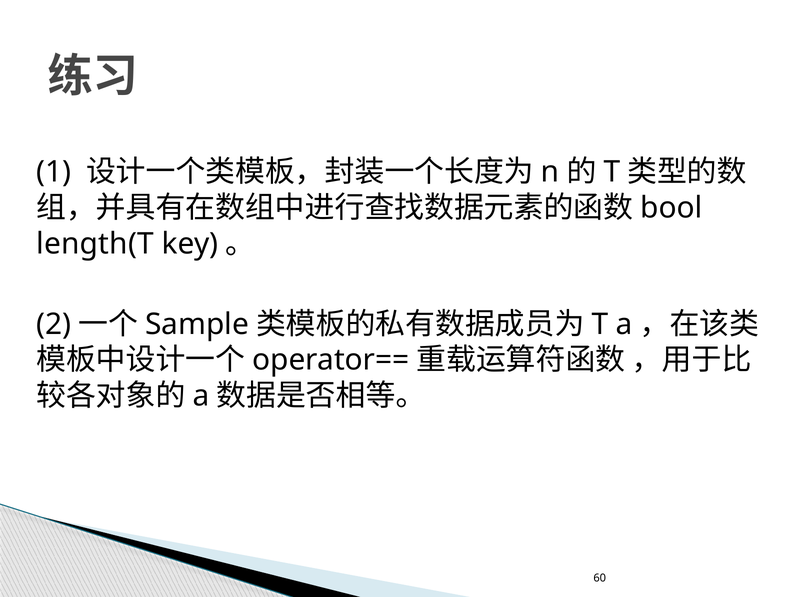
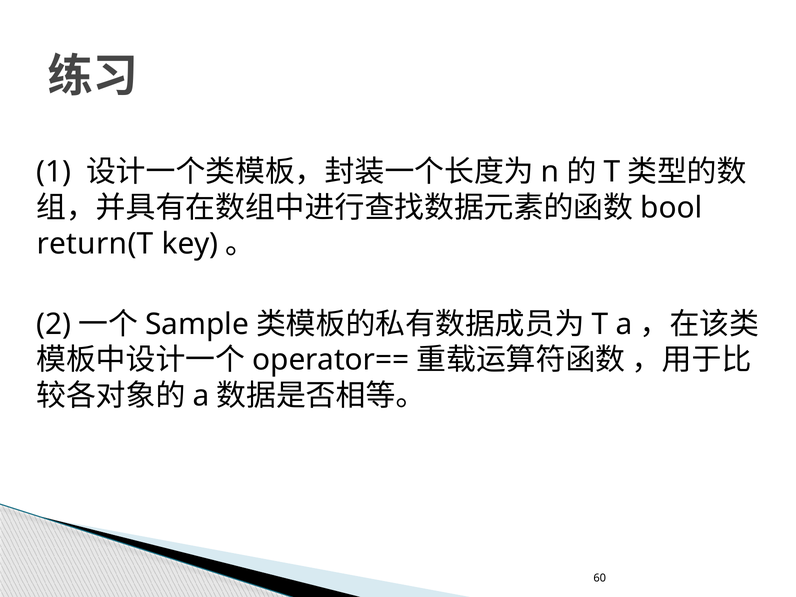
length(T: length(T -> return(T (95, 244)
